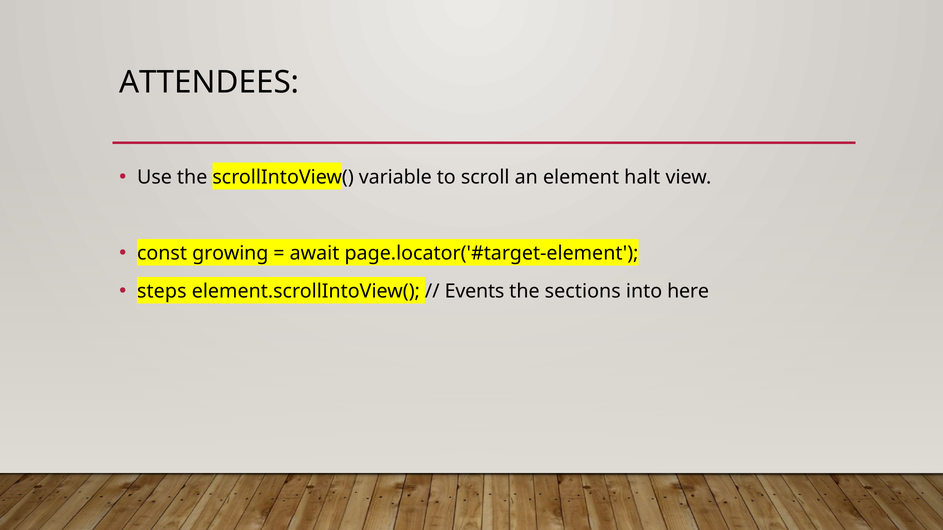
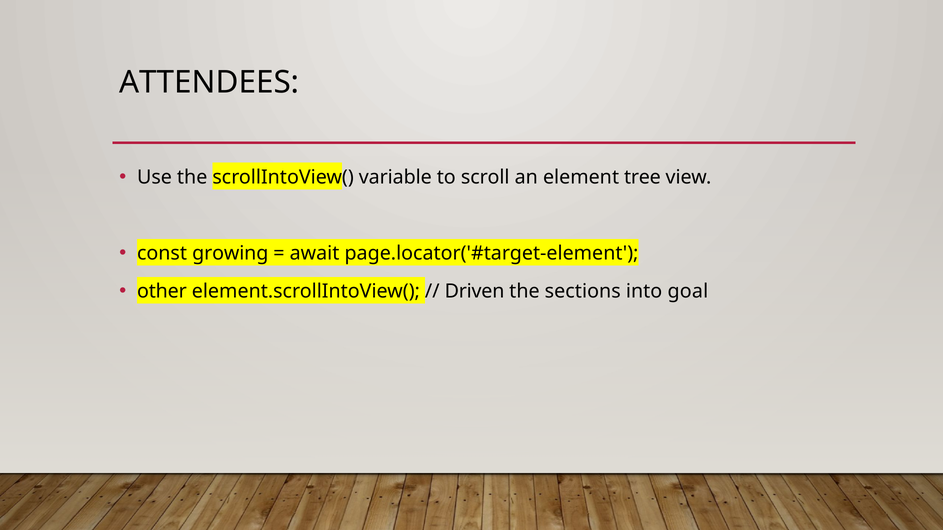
halt: halt -> tree (642, 177)
steps: steps -> other (162, 292)
Events: Events -> Driven (475, 292)
here: here -> goal (688, 292)
